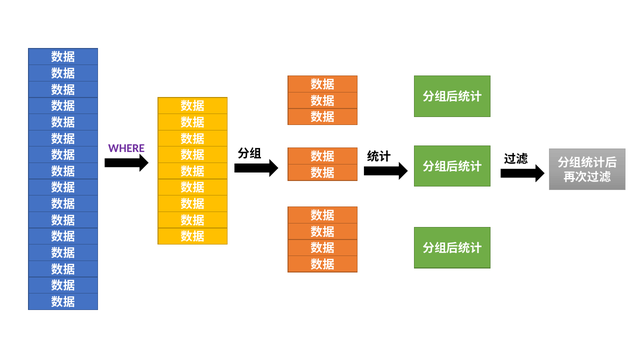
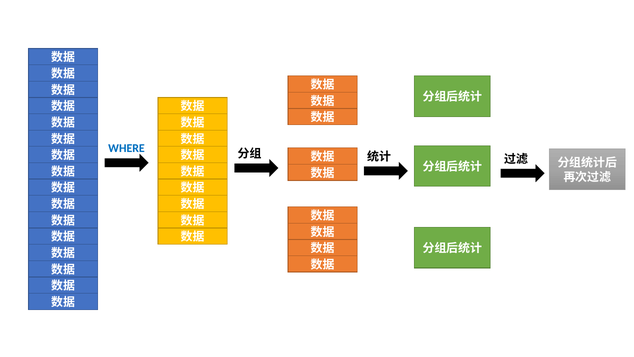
WHERE colour: purple -> blue (127, 148)
